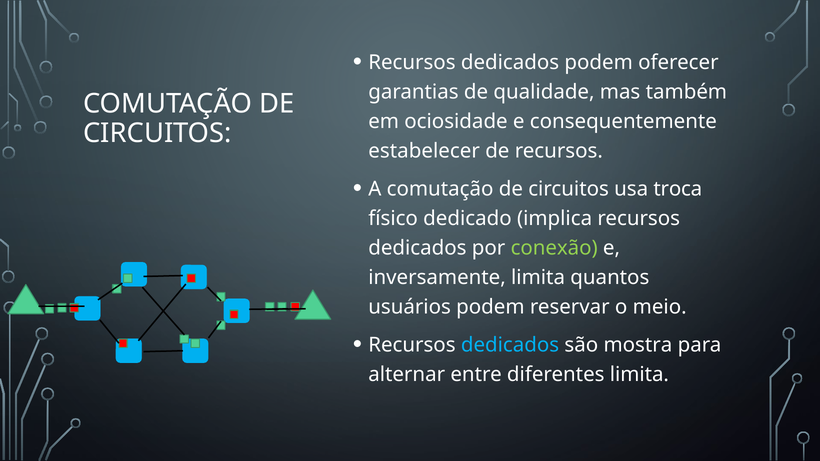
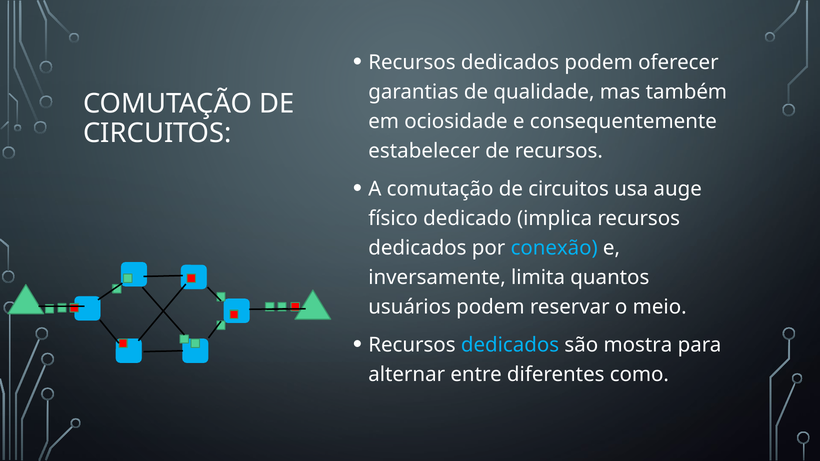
troca: troca -> auge (678, 189)
conexão colour: light green -> light blue (554, 248)
diferentes limita: limita -> como (639, 375)
